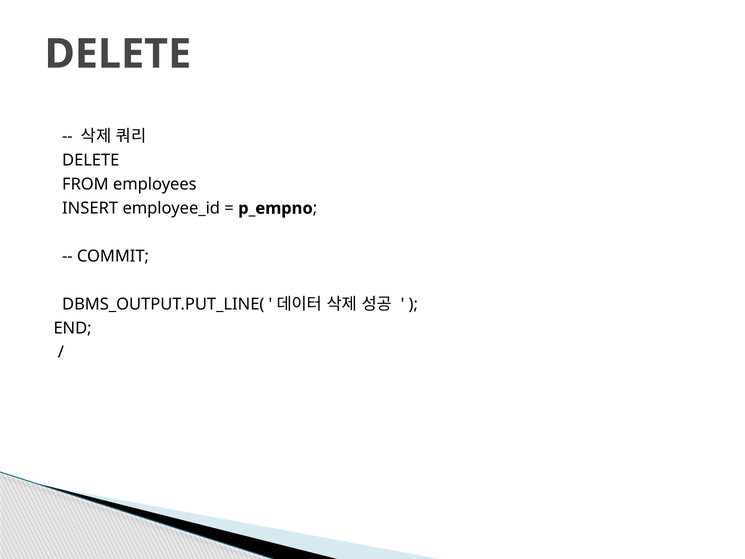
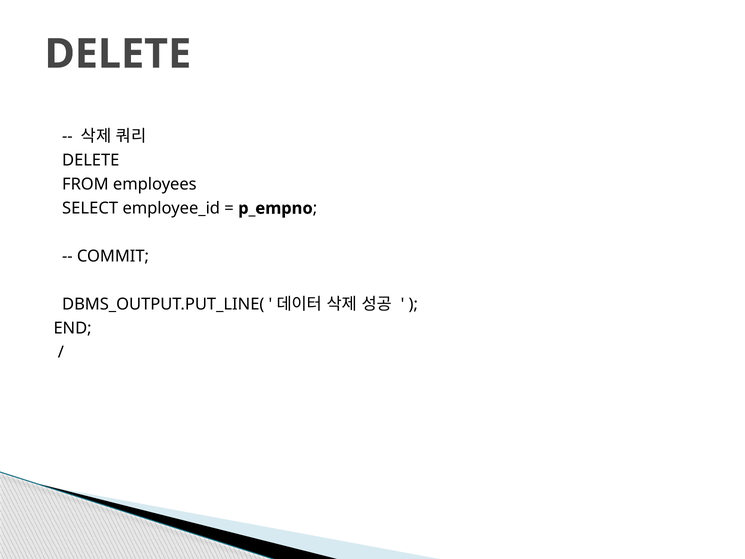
INSERT: INSERT -> SELECT (90, 208)
